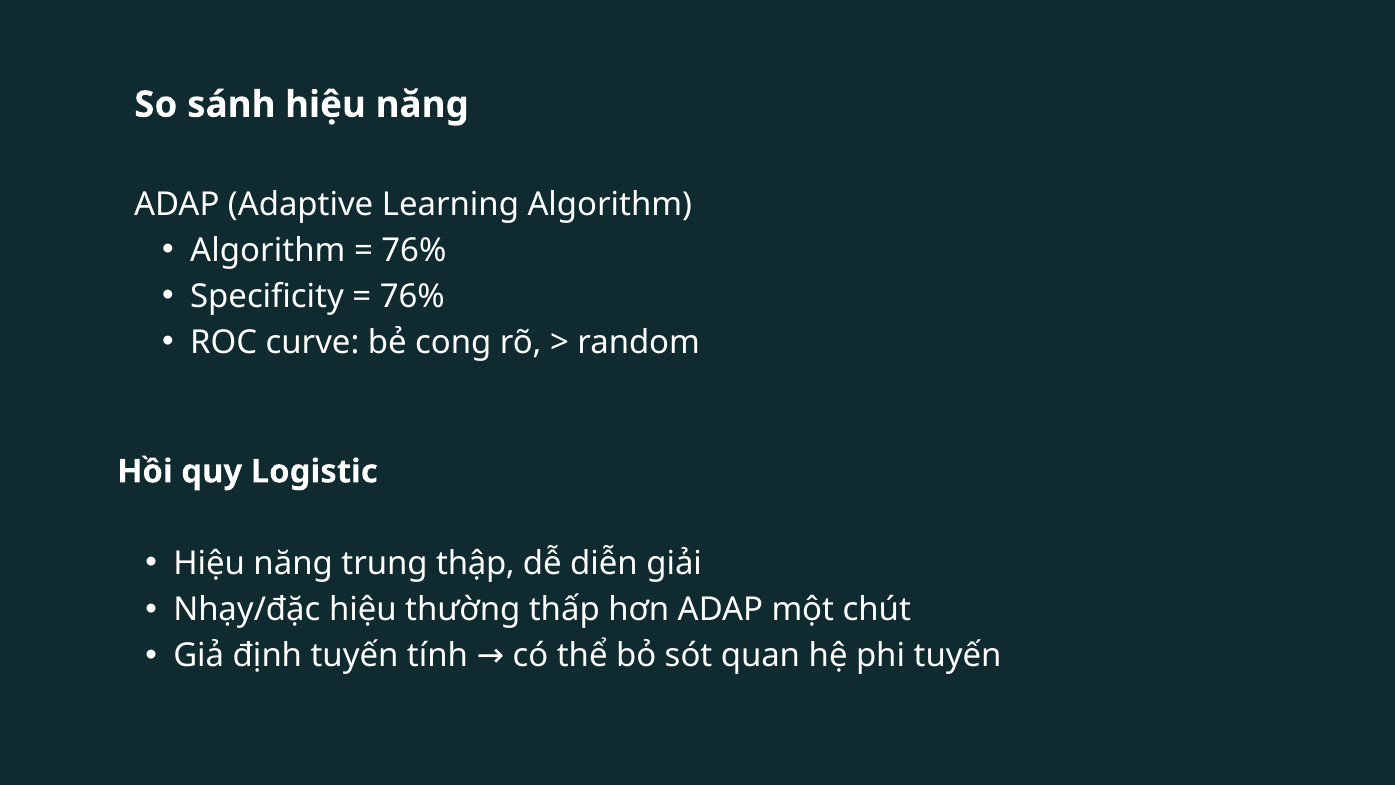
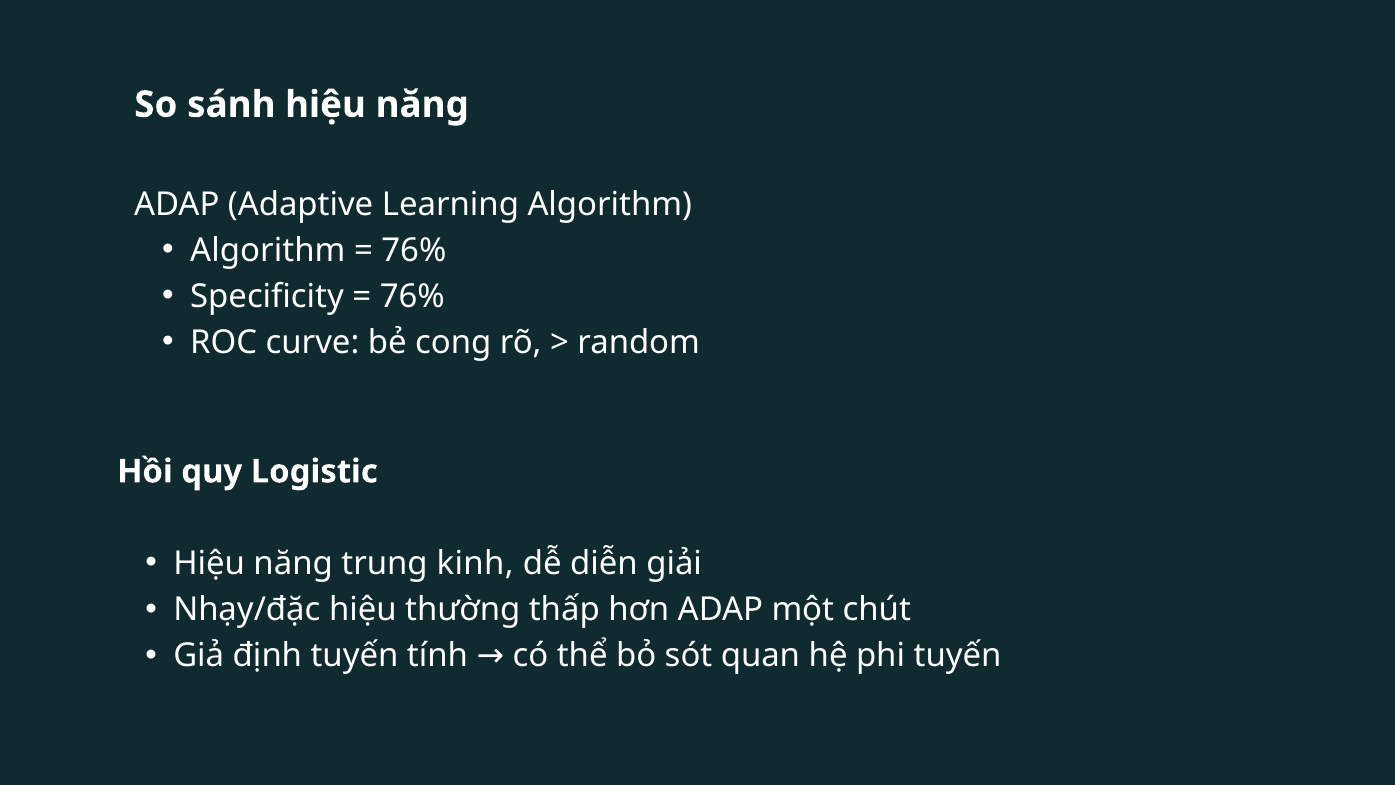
thập: thập -> kinh (475, 564)
